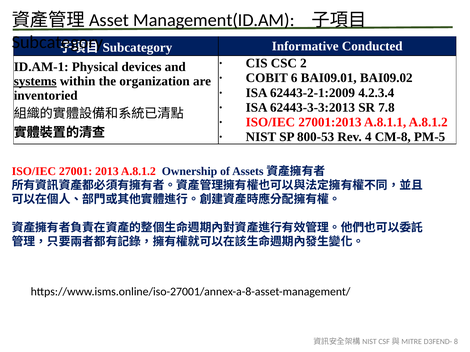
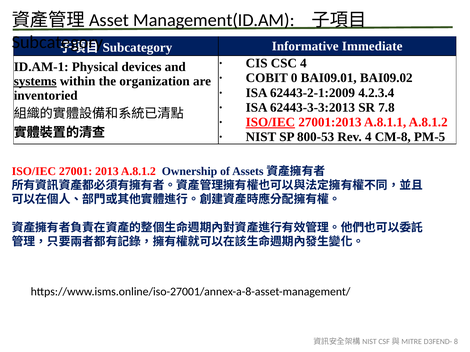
Conducted: Conducted -> Immediate (372, 46)
CSC 2: 2 -> 4 (303, 63)
6: 6 -> 0 (294, 78)
ISO/IEC underline: none -> present (270, 122)
